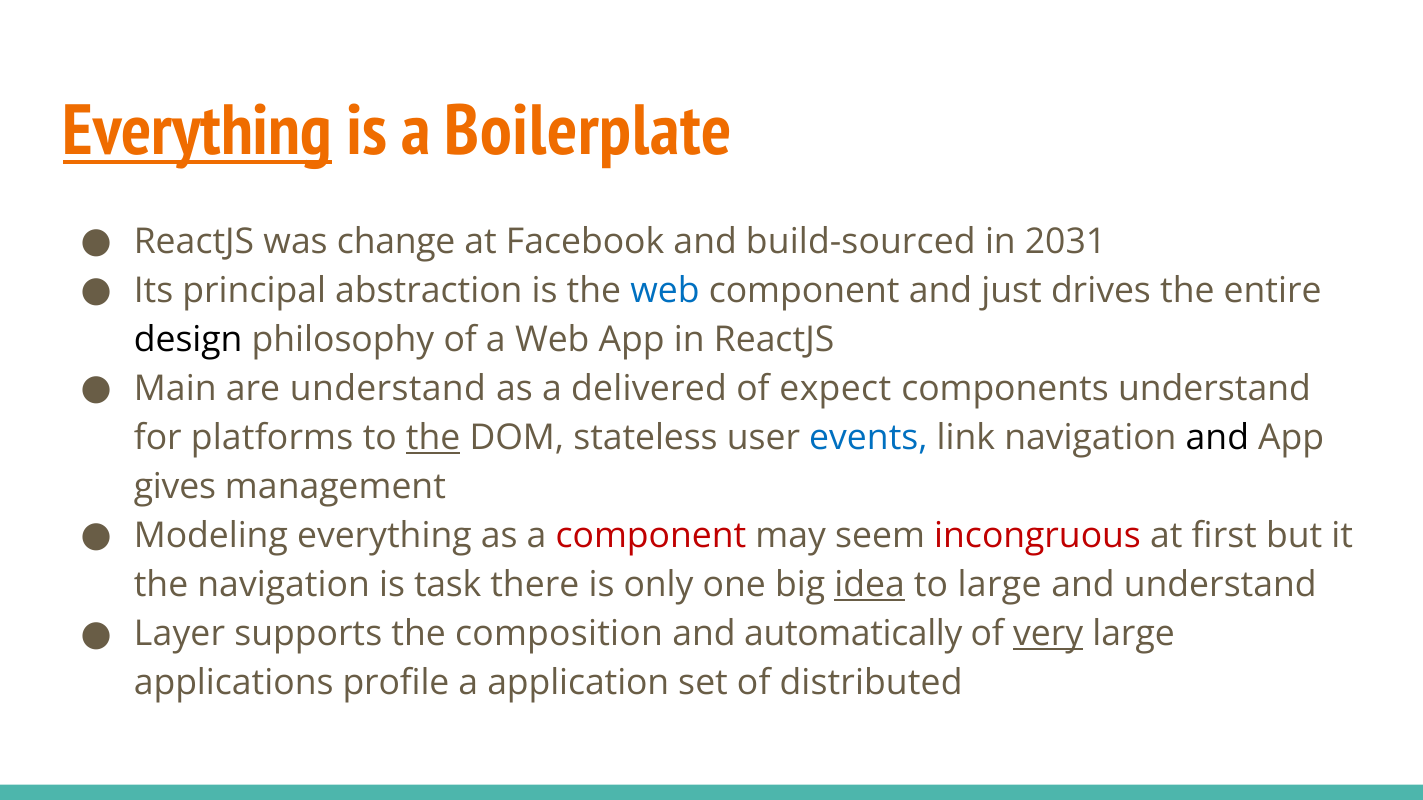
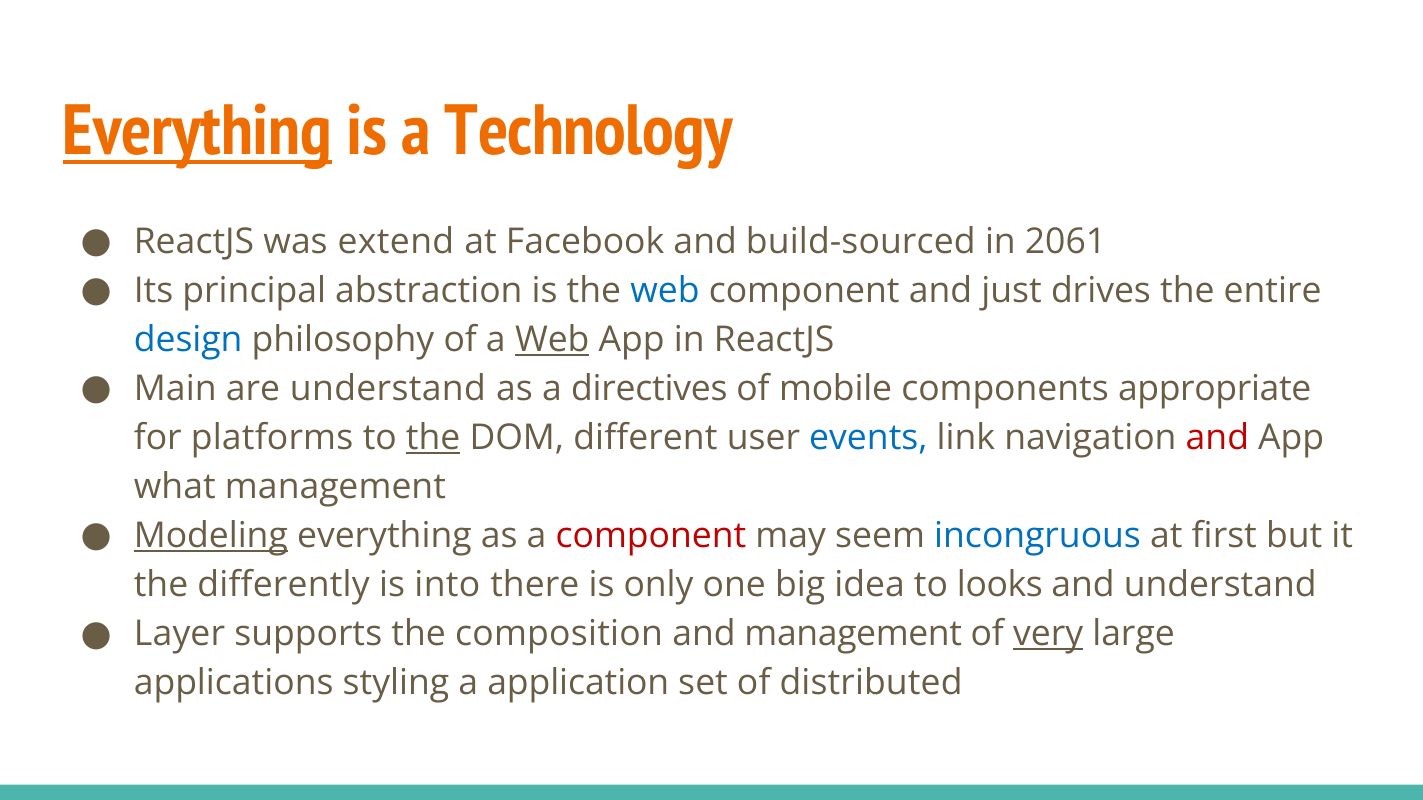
Boilerplate: Boilerplate -> Technology (589, 131)
change: change -> extend (396, 242)
2031: 2031 -> 2061 (1066, 242)
design colour: black -> blue (188, 340)
Web underline: none -> present (552, 340)
delivered: delivered -> directives (649, 389)
expect: expect -> mobile (836, 389)
components understand: understand -> appropriate (1215, 389)
stateless: stateless -> different (645, 438)
and colour: black -> red (1217, 438)
gives: gives -> what (175, 487)
Modeling underline: none -> present (211, 536)
incongruous colour: red -> blue (1038, 536)
the navigation: navigation -> differently (284, 585)
task: task -> into (447, 585)
idea underline: present -> none (870, 585)
to large: large -> looks (1000, 585)
and automatically: automatically -> management (853, 634)
profile: profile -> styling (396, 683)
